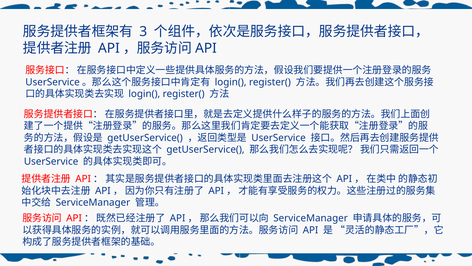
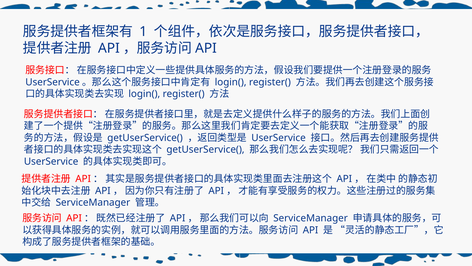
3: 3 -> 1 (143, 32)
